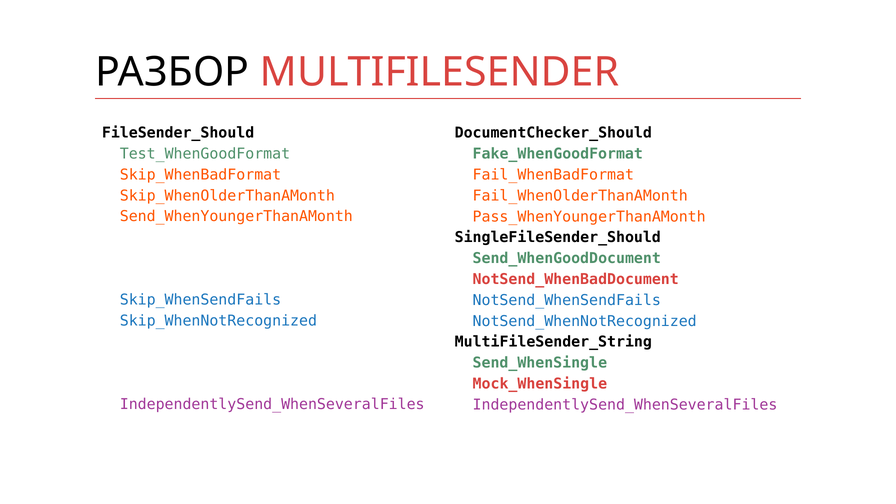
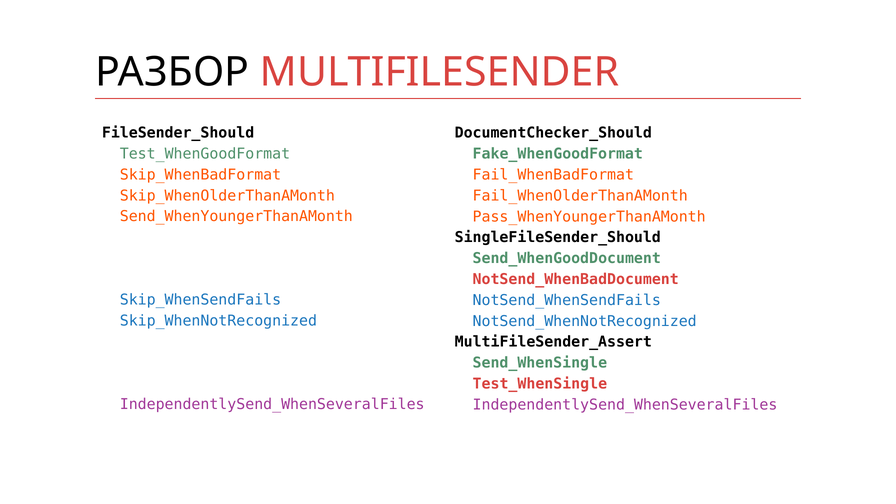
MultiFileSender_String: MultiFileSender_String -> MultiFileSender_Assert (553, 342)
Mock_WhenSingle: Mock_WhenSingle -> Test_WhenSingle (540, 384)
